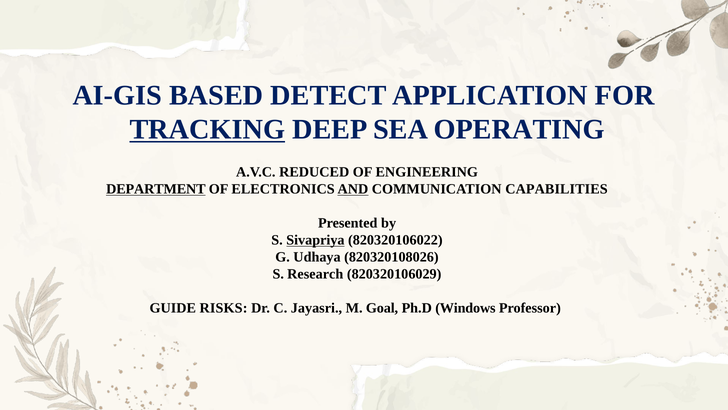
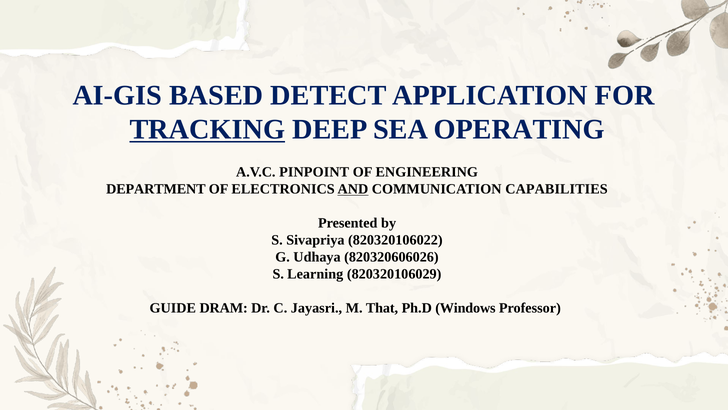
REDUCED: REDUCED -> PINPOINT (314, 172)
DEPARTMENT underline: present -> none (156, 189)
Sivapriya underline: present -> none (315, 240)
820320108026: 820320108026 -> 820320606026 (391, 257)
Research: Research -> Learning (315, 274)
RISKS: RISKS -> DRAM (224, 308)
Goal: Goal -> That (382, 308)
